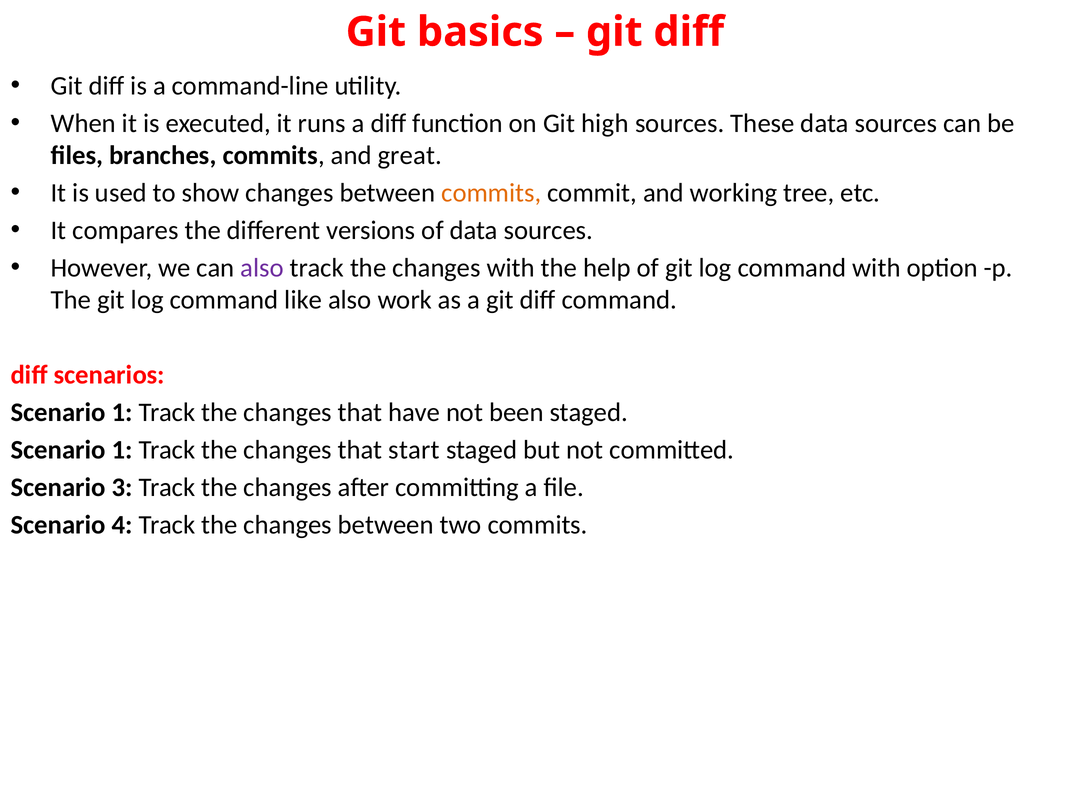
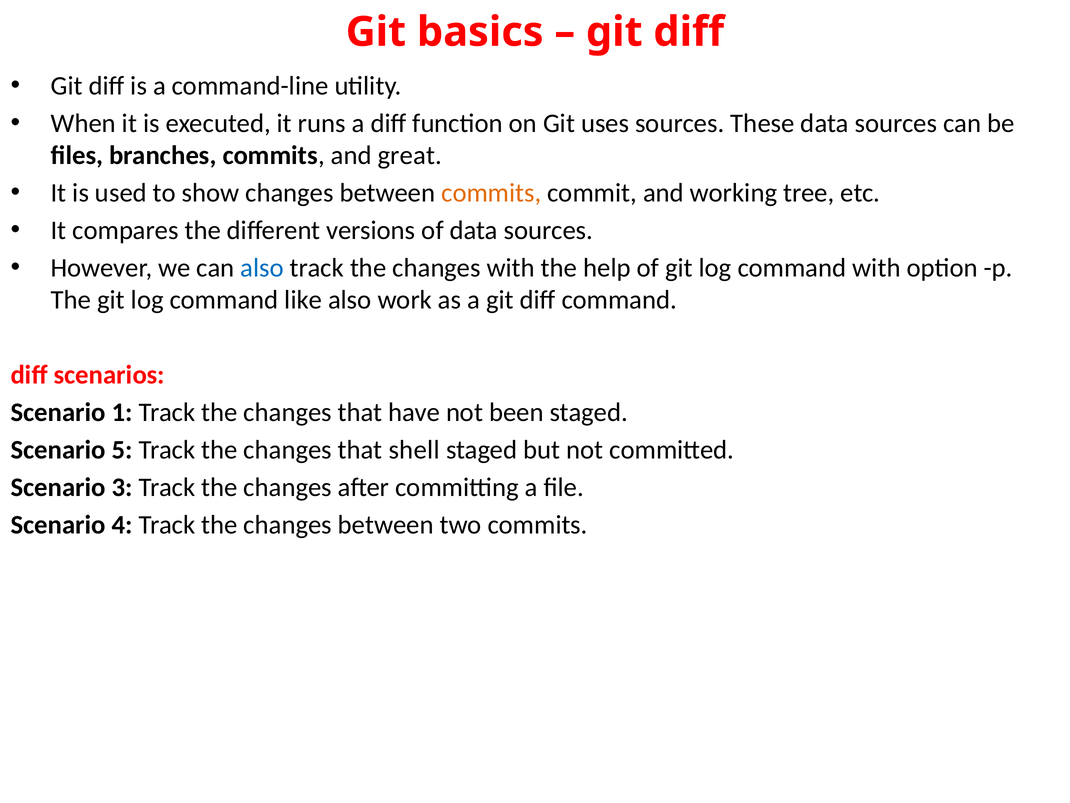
high: high -> uses (605, 123)
also colour: purple -> blue (262, 268)
1: 1 -> 5 (122, 450)
start: start -> shell (414, 450)
